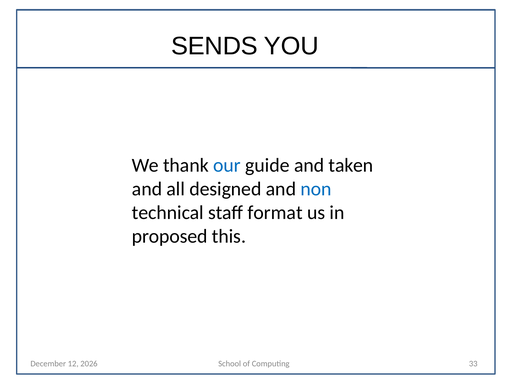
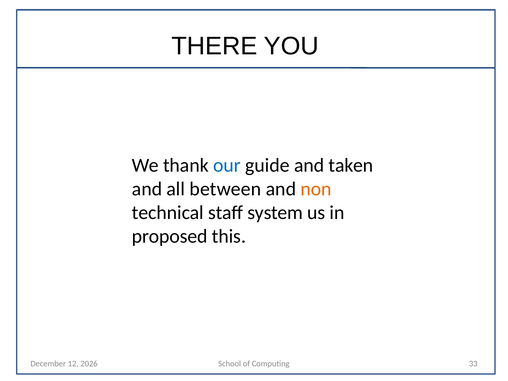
SENDS: SENDS -> THERE (214, 46)
designed: designed -> between (225, 189)
non colour: blue -> orange (316, 189)
format: format -> system (275, 213)
